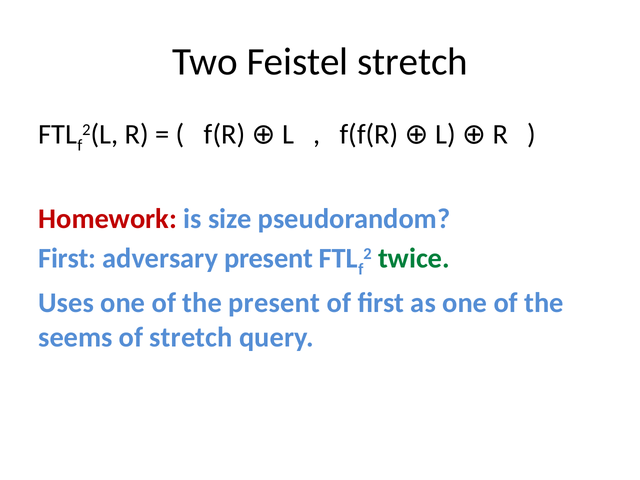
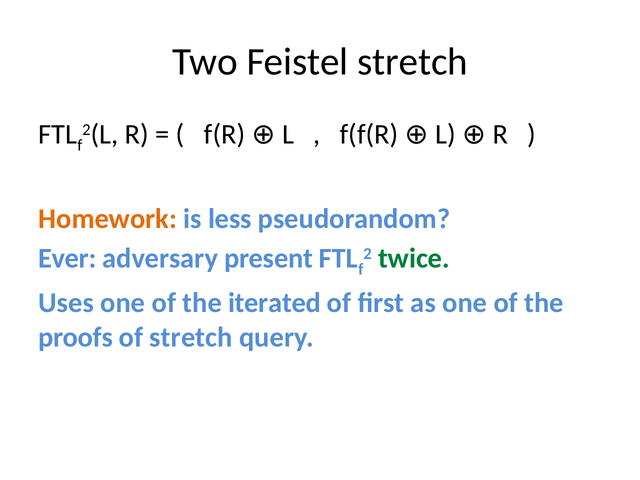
Homework colour: red -> orange (108, 219)
size: size -> less (230, 219)
First: First -> Ever (67, 258)
the present: present -> iterated (275, 303)
seems: seems -> proofs (75, 337)
